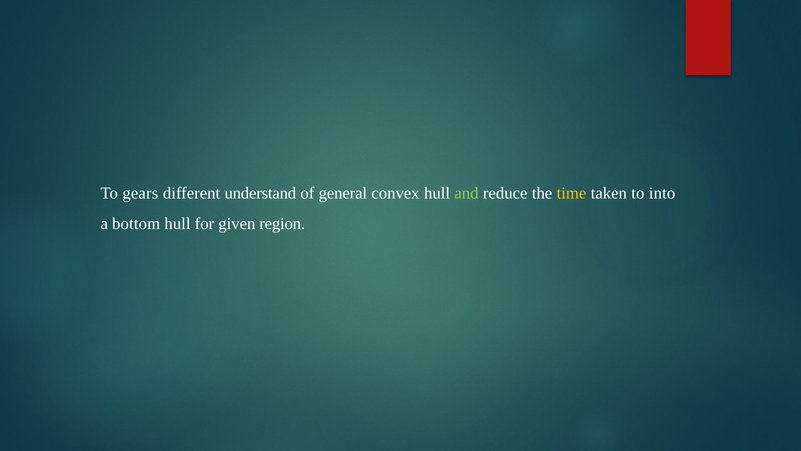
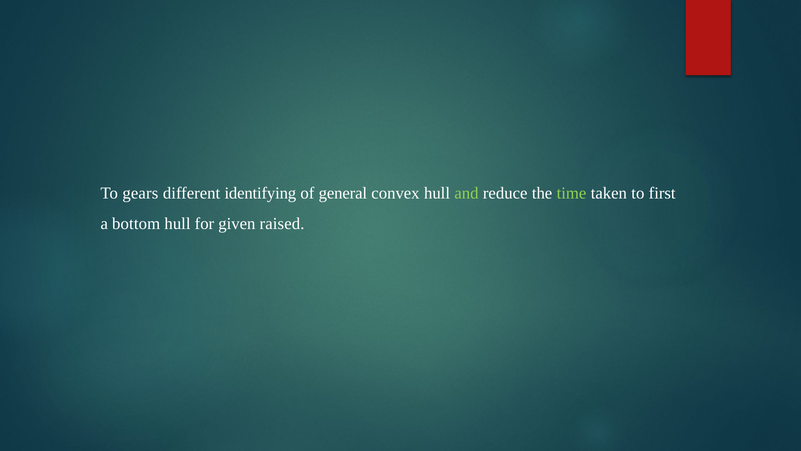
understand: understand -> identifying (260, 193)
time colour: yellow -> light green (571, 193)
into: into -> first (662, 193)
region: region -> raised (282, 223)
